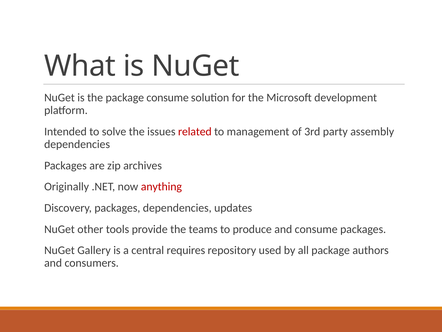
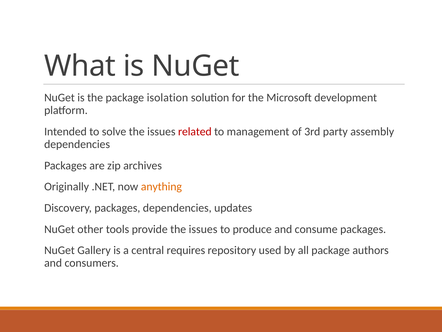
package consume: consume -> isolation (167, 98)
anything colour: red -> orange (161, 186)
provide the teams: teams -> issues (203, 229)
